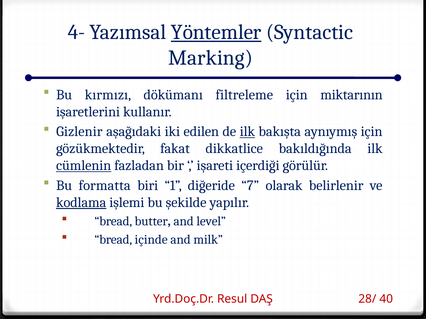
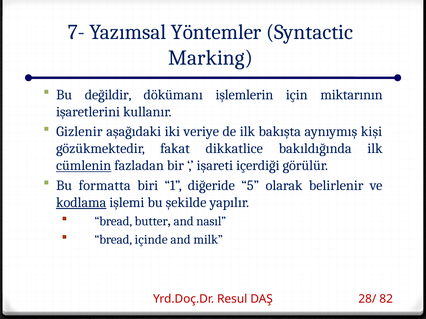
4-: 4- -> 7- (76, 32)
Yöntemler underline: present -> none (216, 32)
kırmızı: kırmızı -> değildir (108, 95)
filtreleme: filtreleme -> işlemlerin (244, 95)
edilen: edilen -> veriye (201, 132)
ilk underline: present -> none (247, 132)
aynıymış için: için -> kişi (372, 132)
7: 7 -> 5 (250, 186)
level: level -> nasıl (211, 222)
40: 40 -> 82 (386, 299)
